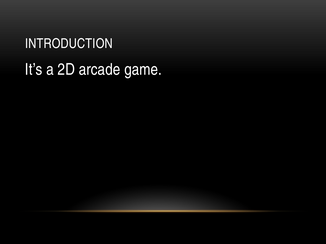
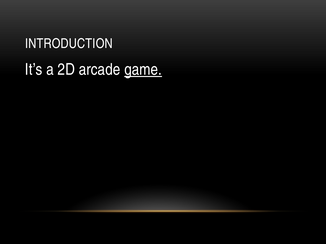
game underline: none -> present (143, 70)
